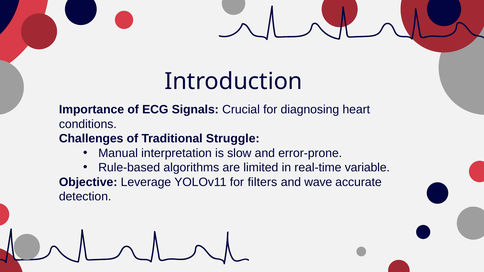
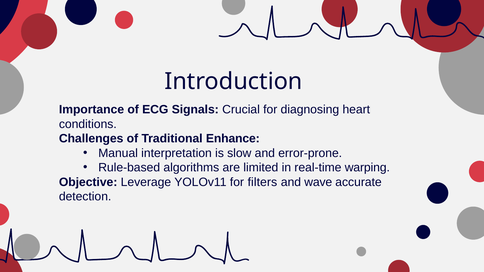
Struggle: Struggle -> Enhance (233, 139)
variable: variable -> warping (367, 168)
